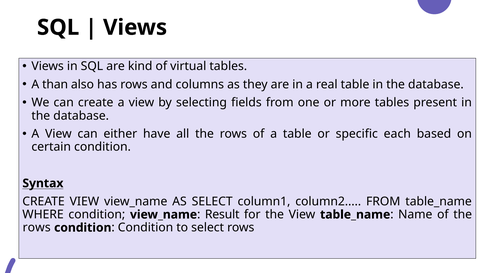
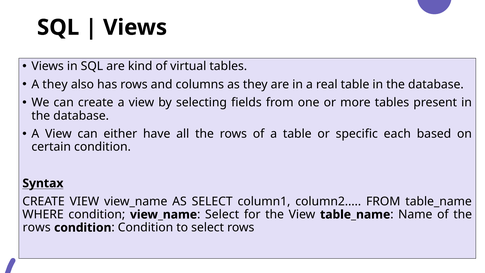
A than: than -> they (55, 84)
Result: Result -> Select (222, 214)
